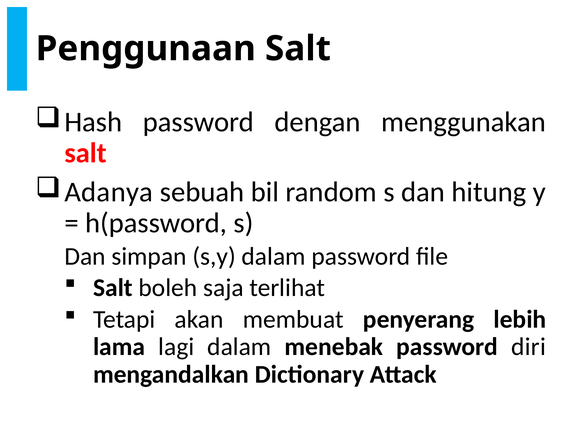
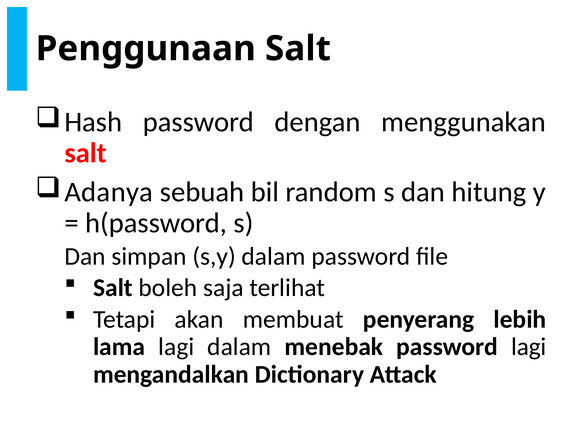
password diri: diri -> lagi (529, 347)
